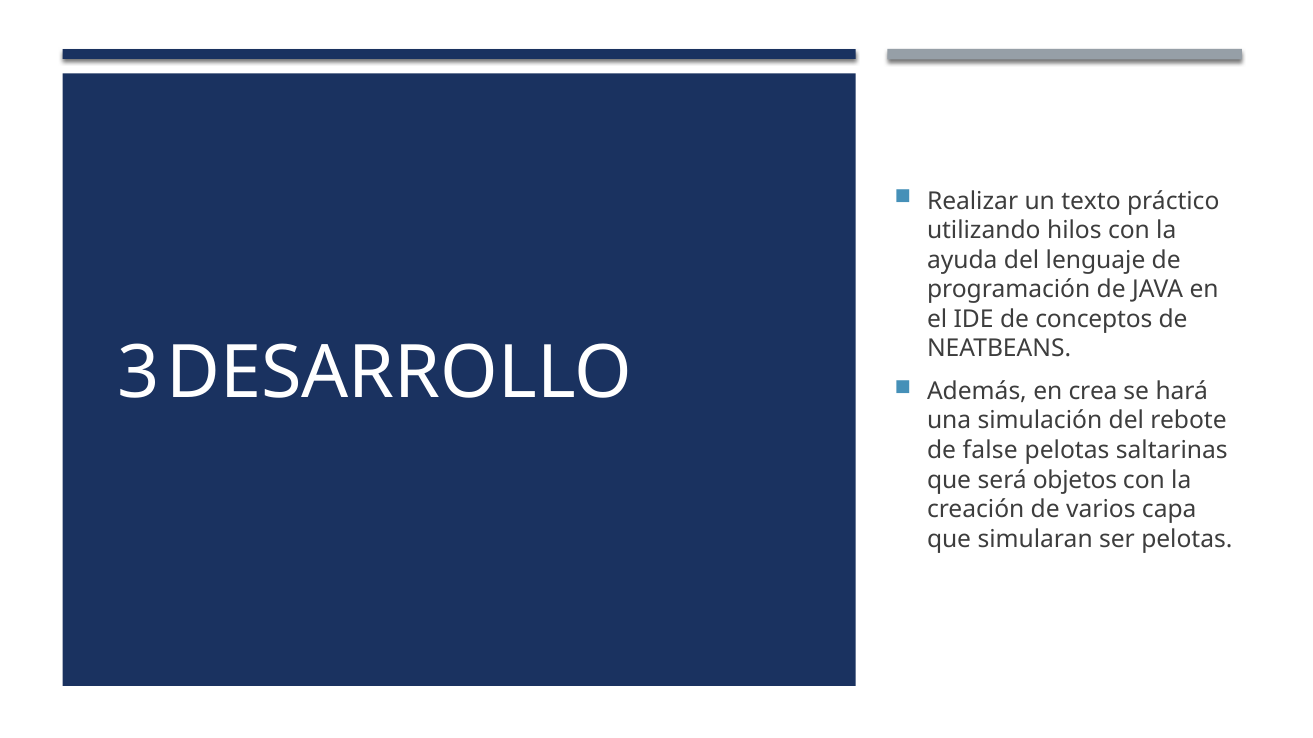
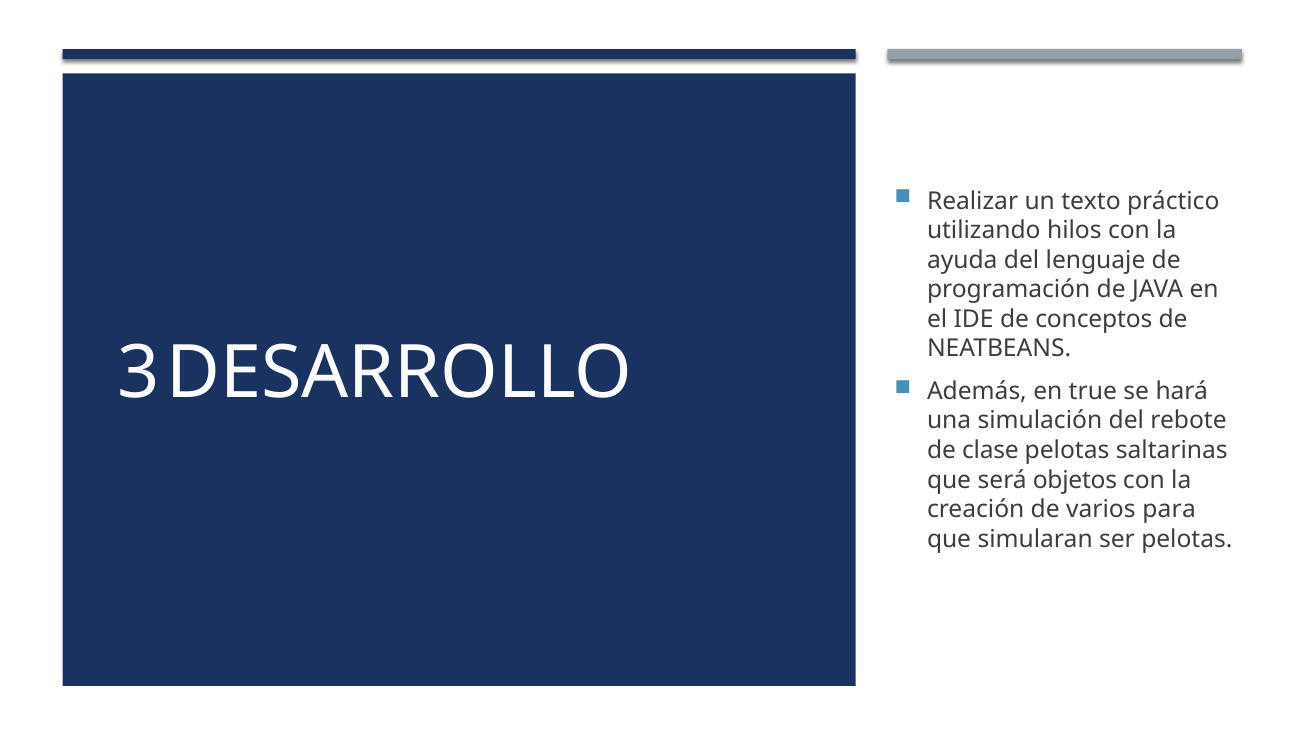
crea: crea -> true (1093, 392)
false: false -> clase (990, 451)
capa: capa -> para (1169, 510)
